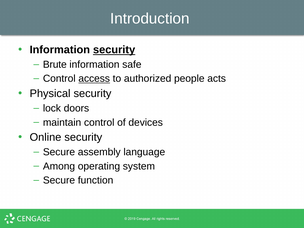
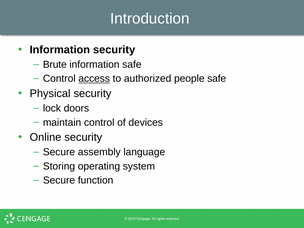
security underline: present -> none (114, 50)
people acts: acts -> safe (217, 79)
Among: Among -> Storing (59, 166)
